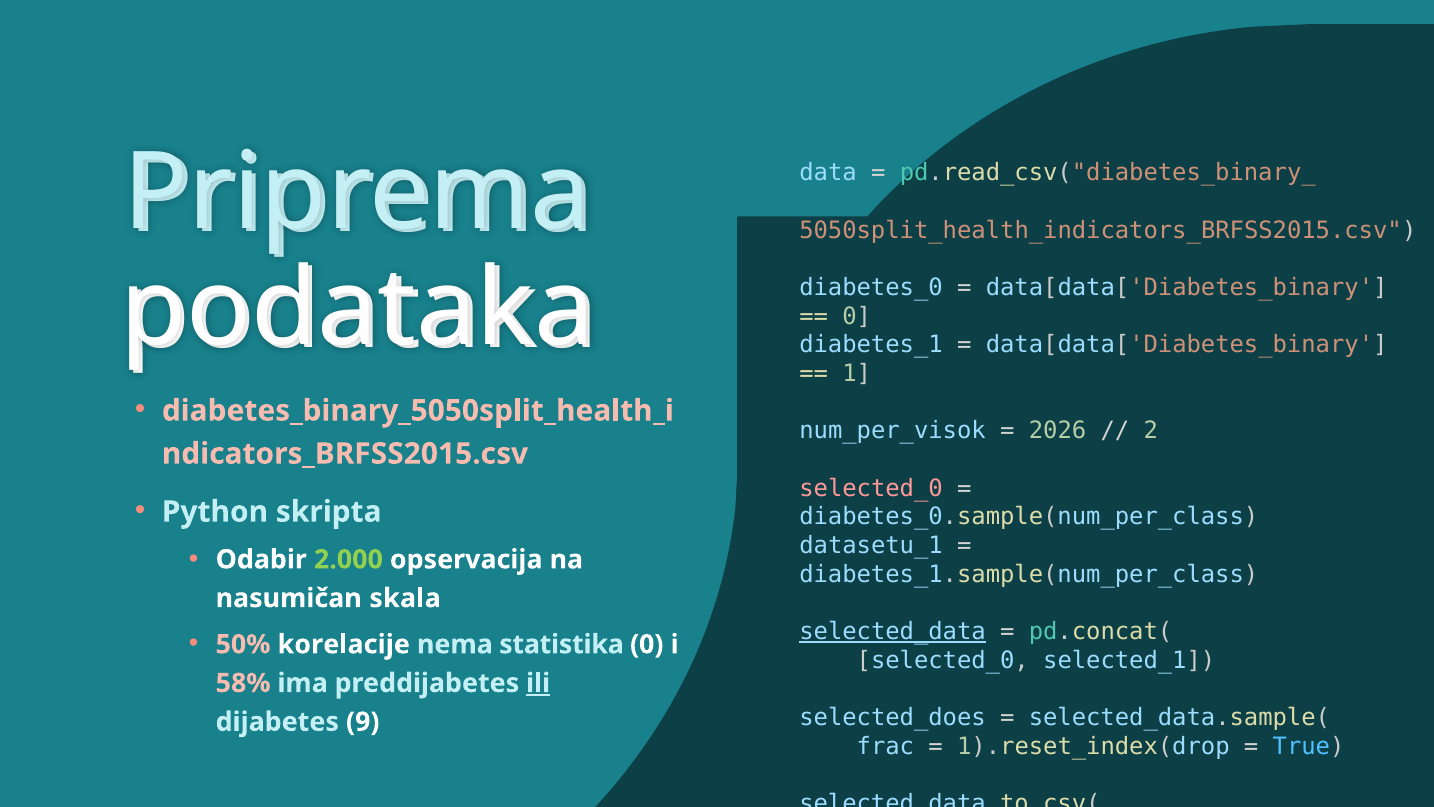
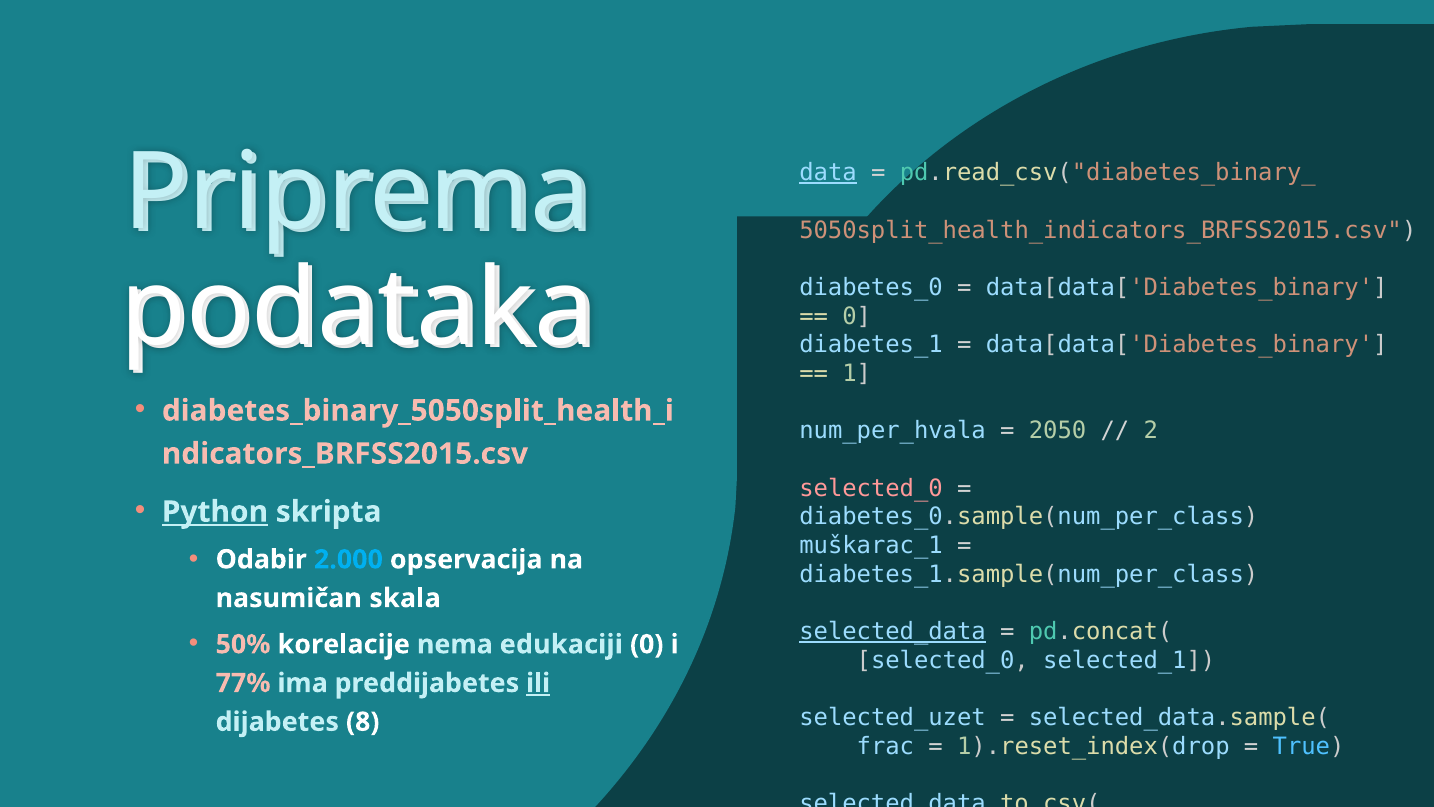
data underline: none -> present (828, 173)
num_per_visok: num_per_visok -> num_per_hvala (893, 431)
2026: 2026 -> 2050 (1058, 431)
Python underline: none -> present (215, 512)
datasetu_1: datasetu_1 -> muškarac_1 (871, 545)
2.000 colour: light green -> light blue (348, 559)
statistika: statistika -> edukaciji (561, 644)
58%: 58% -> 77% (243, 683)
selected_does: selected_does -> selected_uzet (893, 717)
9: 9 -> 8 (363, 722)
